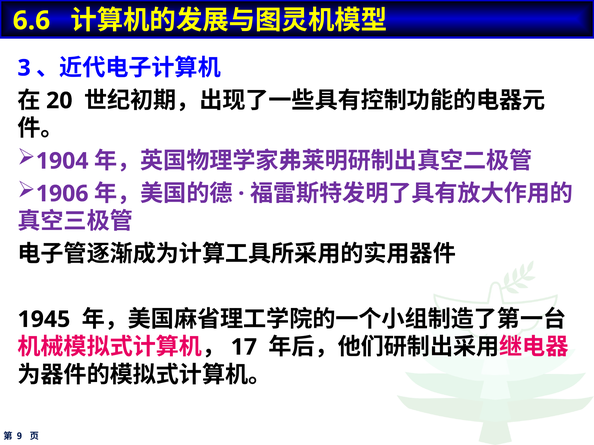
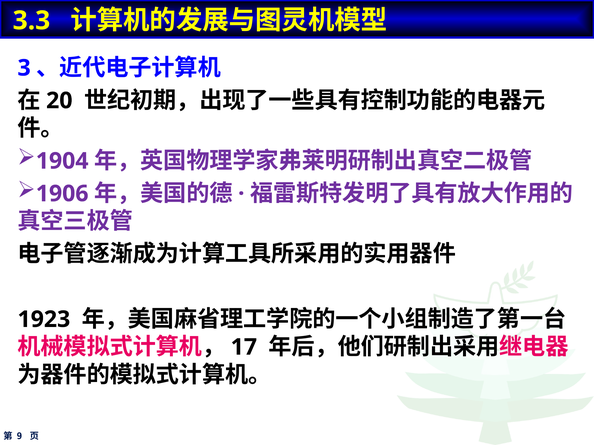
6.6: 6.6 -> 3.3 (31, 21)
1945: 1945 -> 1923 (44, 320)
